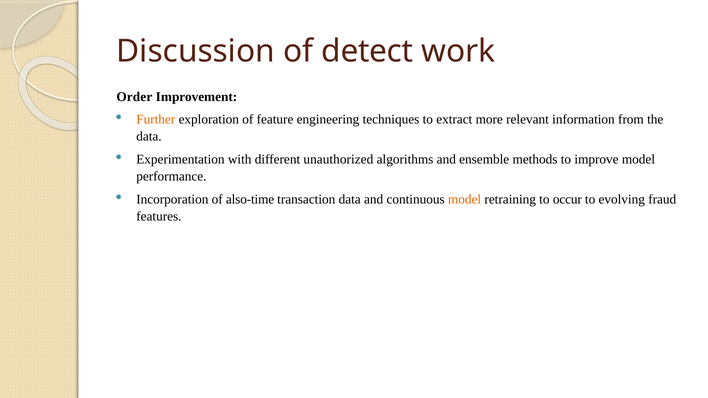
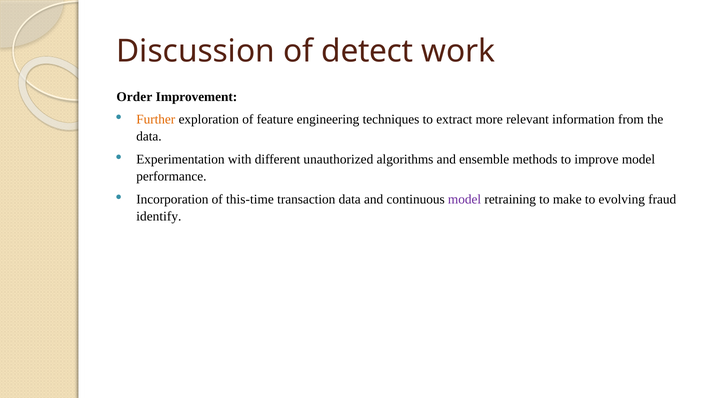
also-time: also-time -> this-time (250, 200)
model colour: orange -> purple (465, 200)
occur: occur -> make (567, 200)
features: features -> identify (159, 217)
